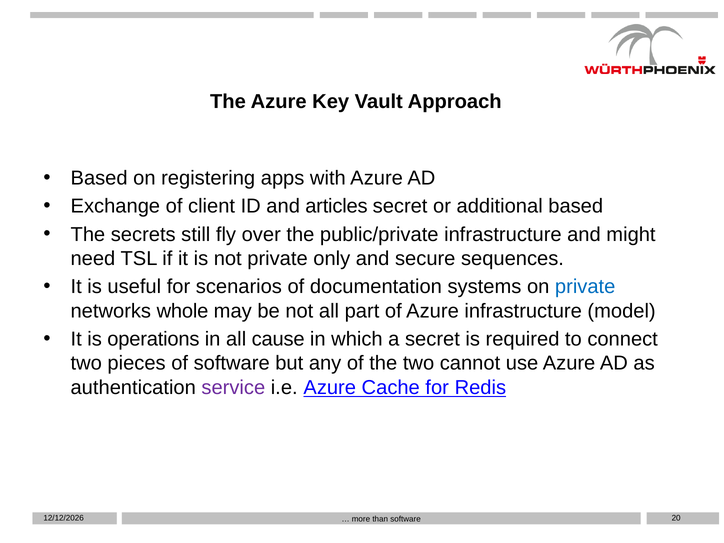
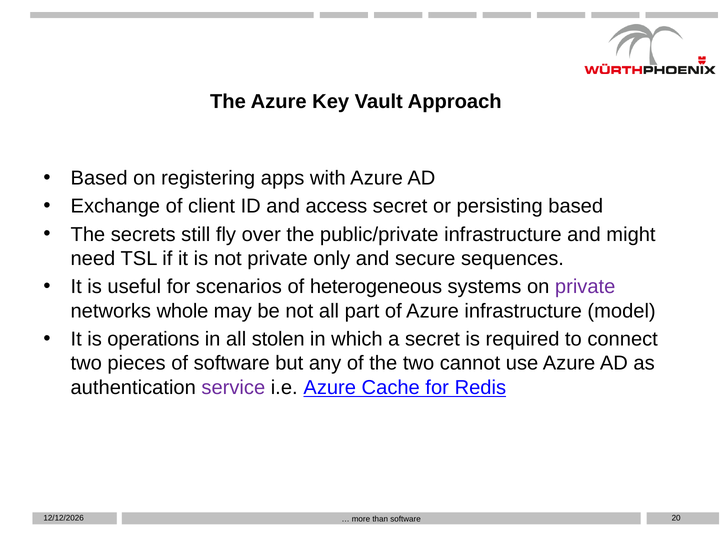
articles: articles -> access (336, 206)
additional: additional -> persisting (500, 206)
documentation: documentation -> heterogeneous (376, 287)
private colour: blue -> purple (585, 287)
cause: cause -> stolen (278, 339)
